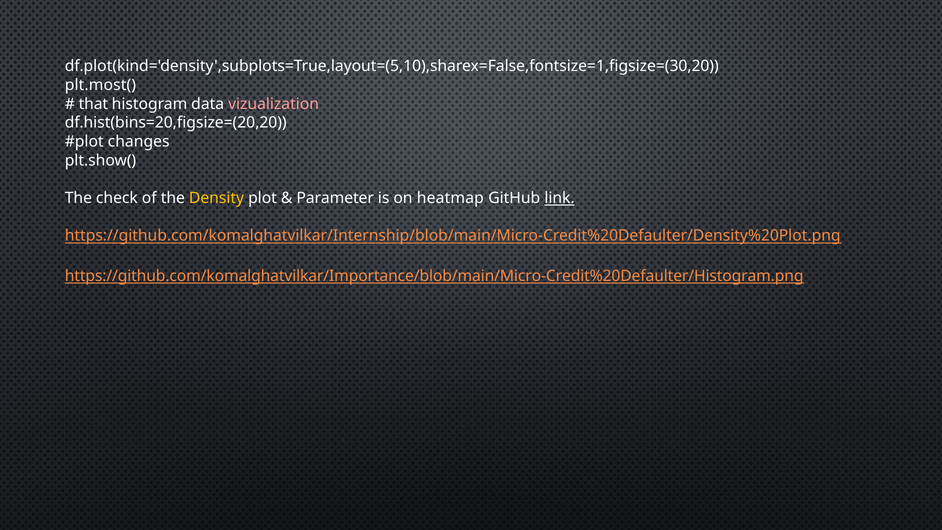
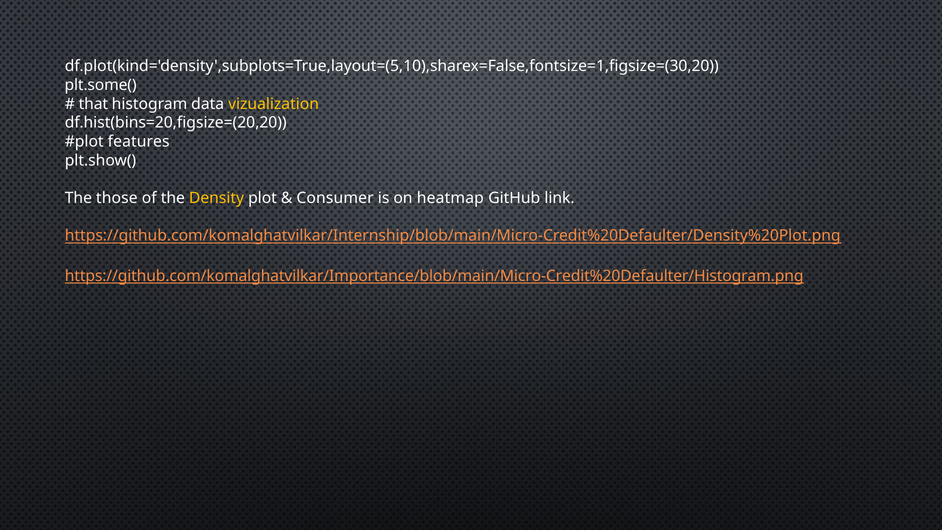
plt.most(: plt.most( -> plt.some( (101, 85)
vizualization colour: pink -> yellow (274, 104)
changes: changes -> features (139, 142)
check: check -> those (117, 198)
Parameter: Parameter -> Consumer (335, 198)
link underline: present -> none (559, 198)
